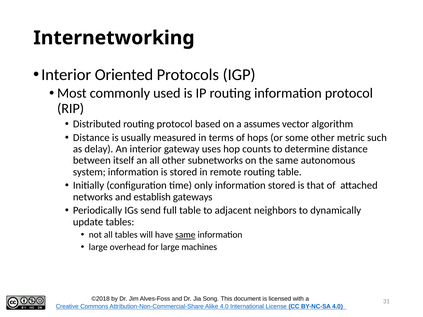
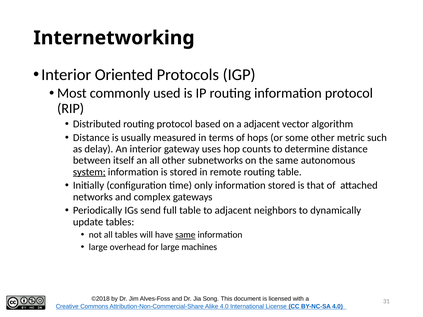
a assumes: assumes -> adjacent (262, 124)
system underline: none -> present (89, 172)
establish: establish -> complex (152, 197)
